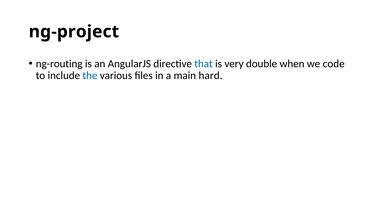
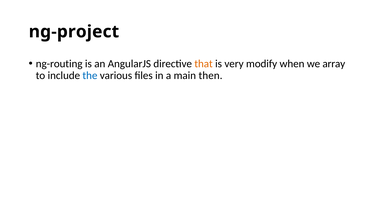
that colour: blue -> orange (204, 64)
double: double -> modify (262, 64)
code: code -> array (334, 64)
hard: hard -> then (211, 76)
